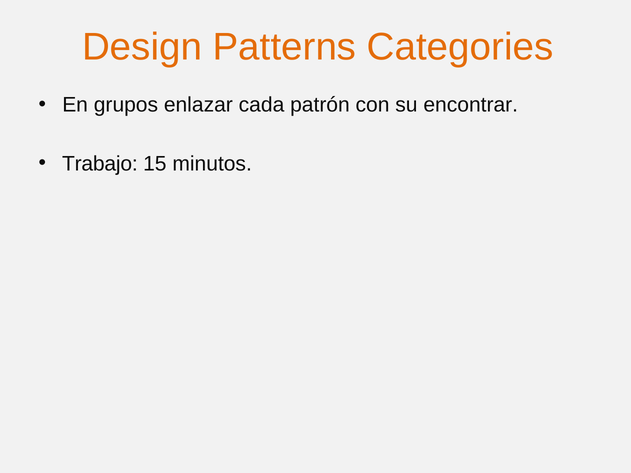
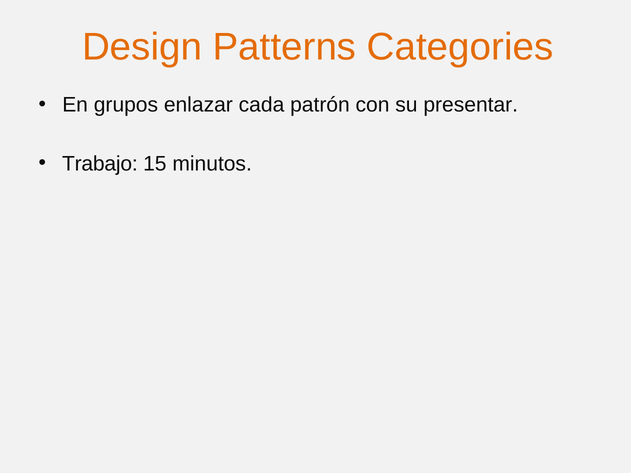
encontrar: encontrar -> presentar (471, 105)
